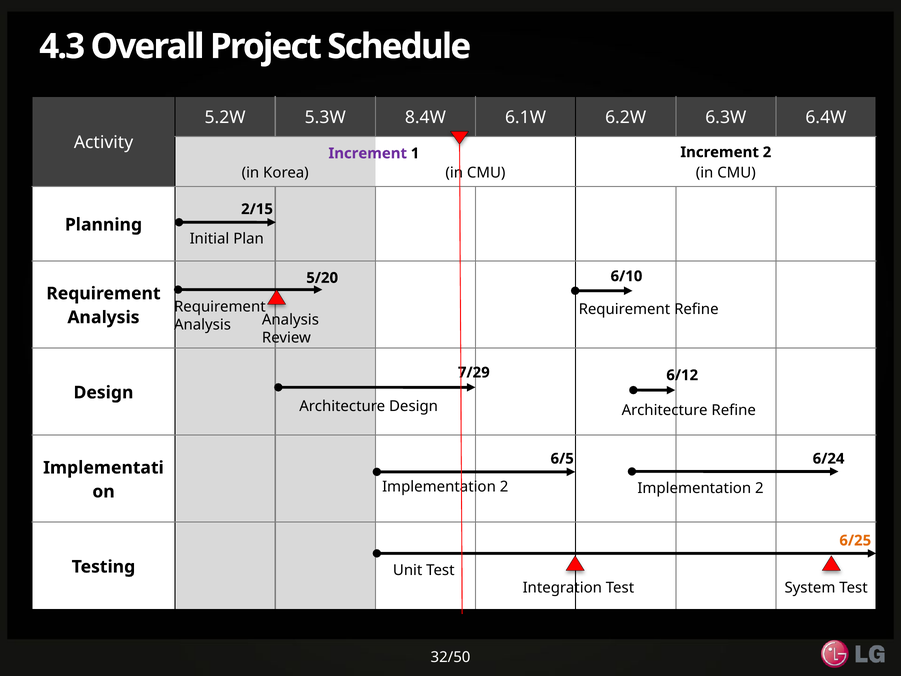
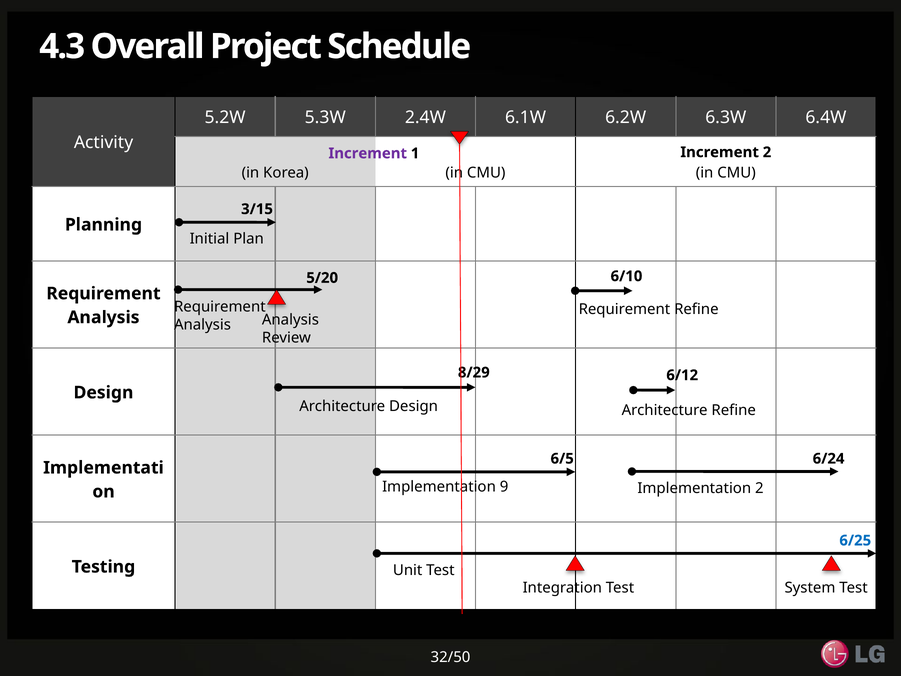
8.4W: 8.4W -> 2.4W (425, 118)
2/15: 2/15 -> 3/15 (257, 209)
7/29: 7/29 -> 8/29 (474, 372)
2: 2 -> 9 (504, 487)
6/25 colour: orange -> blue (855, 540)
